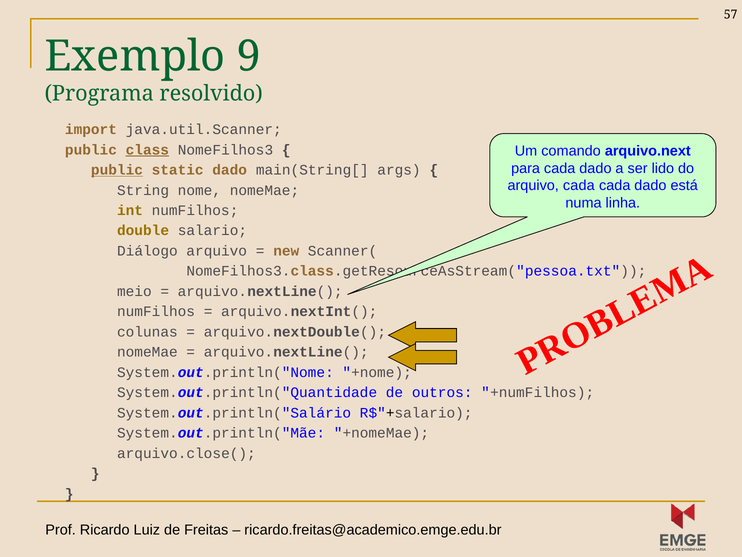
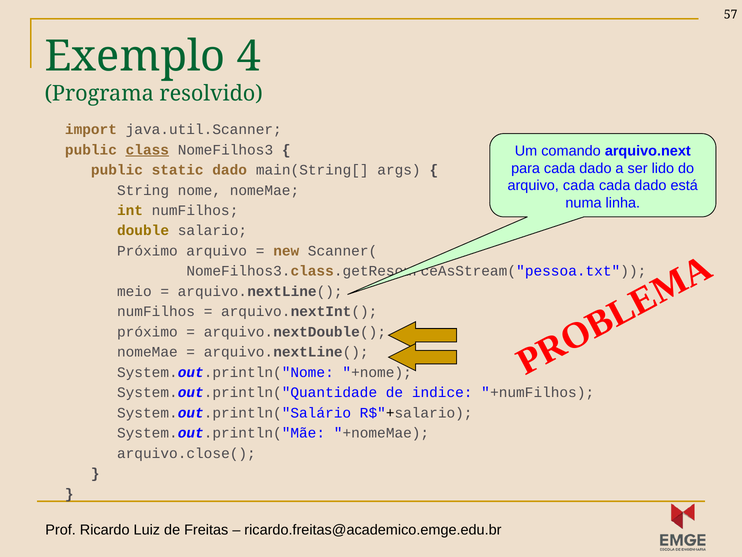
9: 9 -> 4 (249, 56)
public underline: present -> none (117, 170)
Diálogo: Diálogo -> Próximo (147, 251)
colunas: colunas -> próximo (147, 332)
outros: outros -> indice (442, 392)
